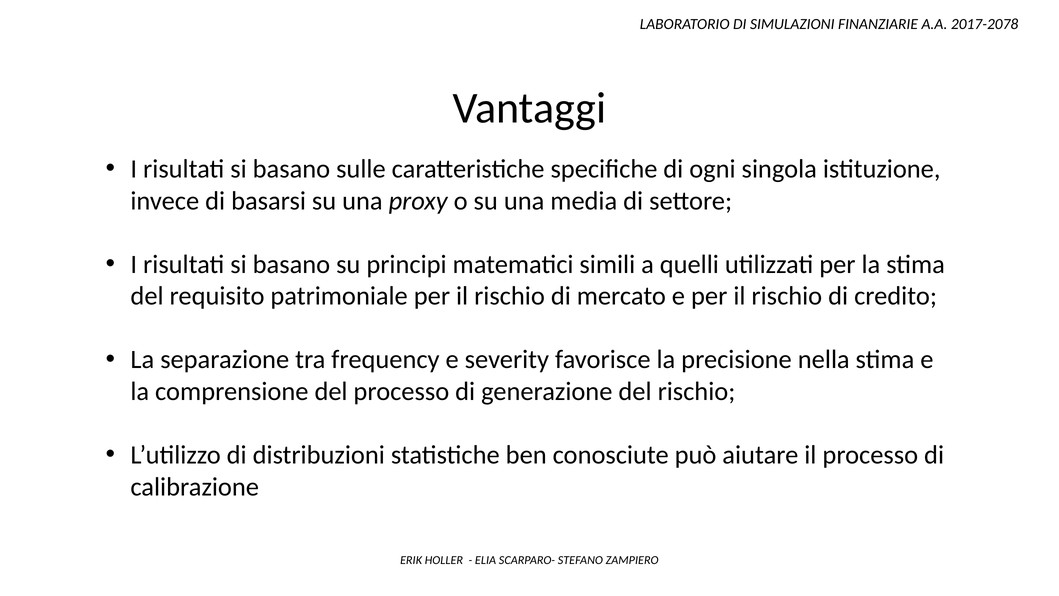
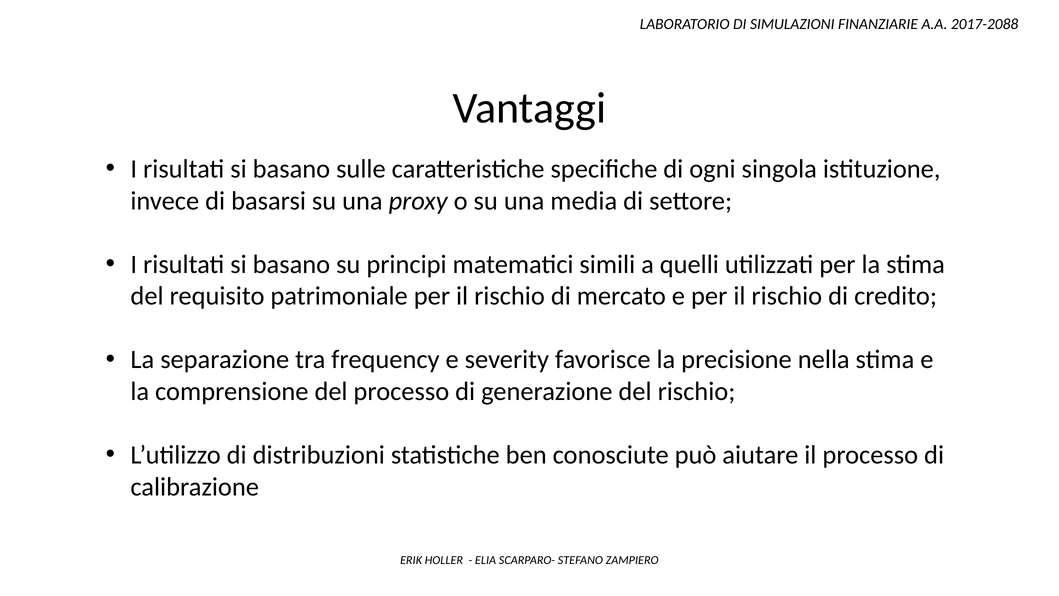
2017-2078: 2017-2078 -> 2017-2088 (985, 24)
